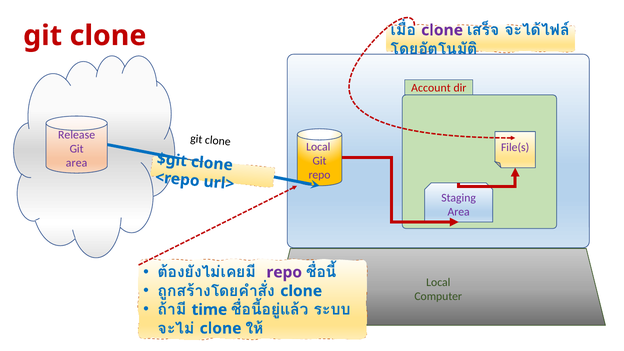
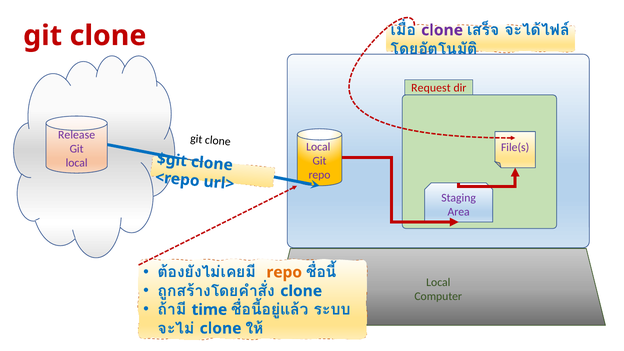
Account: Account -> Request (431, 88)
area: area -> local (77, 163)
repo colour: purple -> orange (284, 272)
